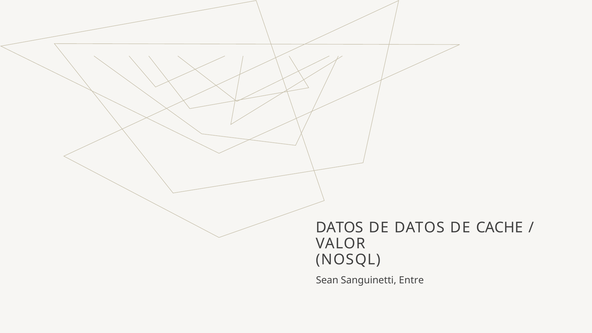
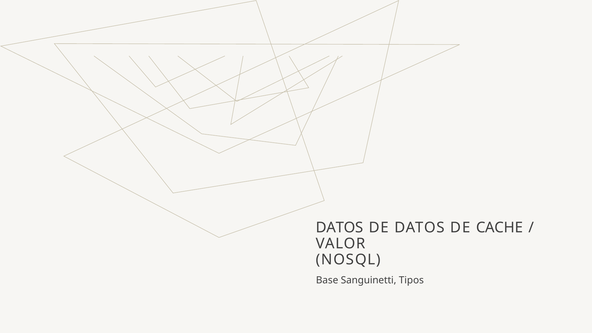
Sean: Sean -> Base (327, 280)
Entre: Entre -> Tipos (411, 280)
